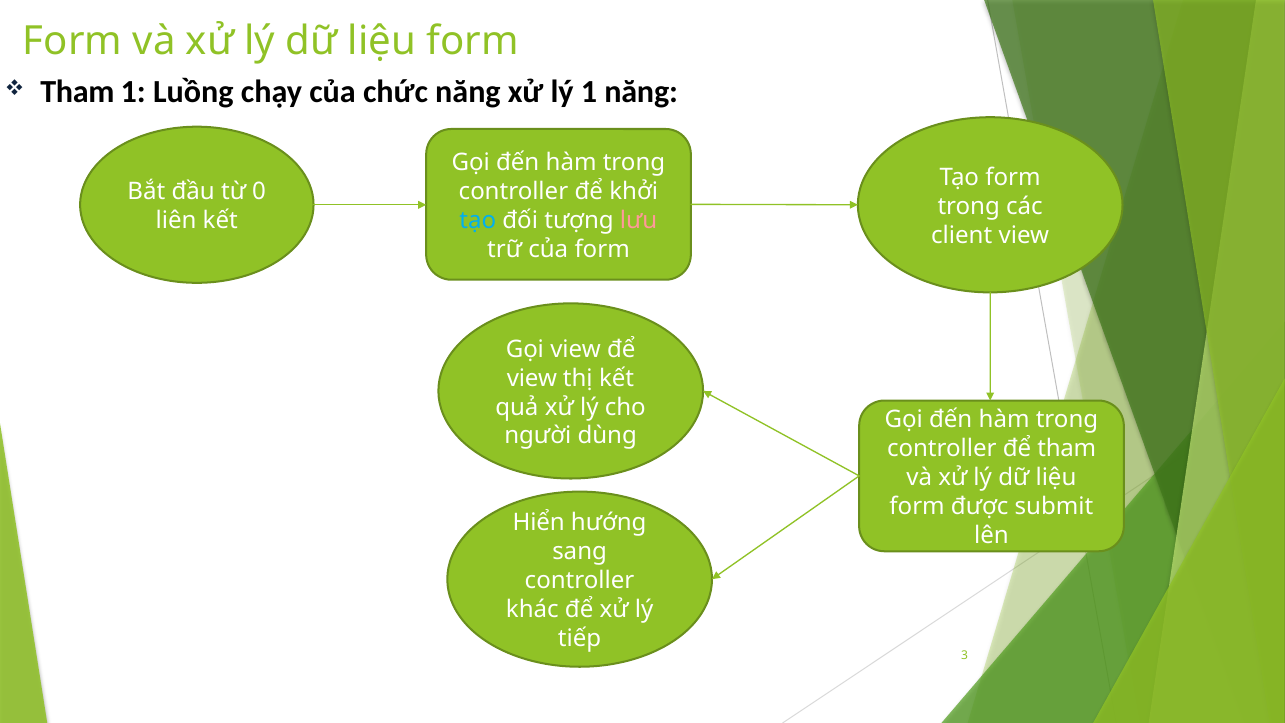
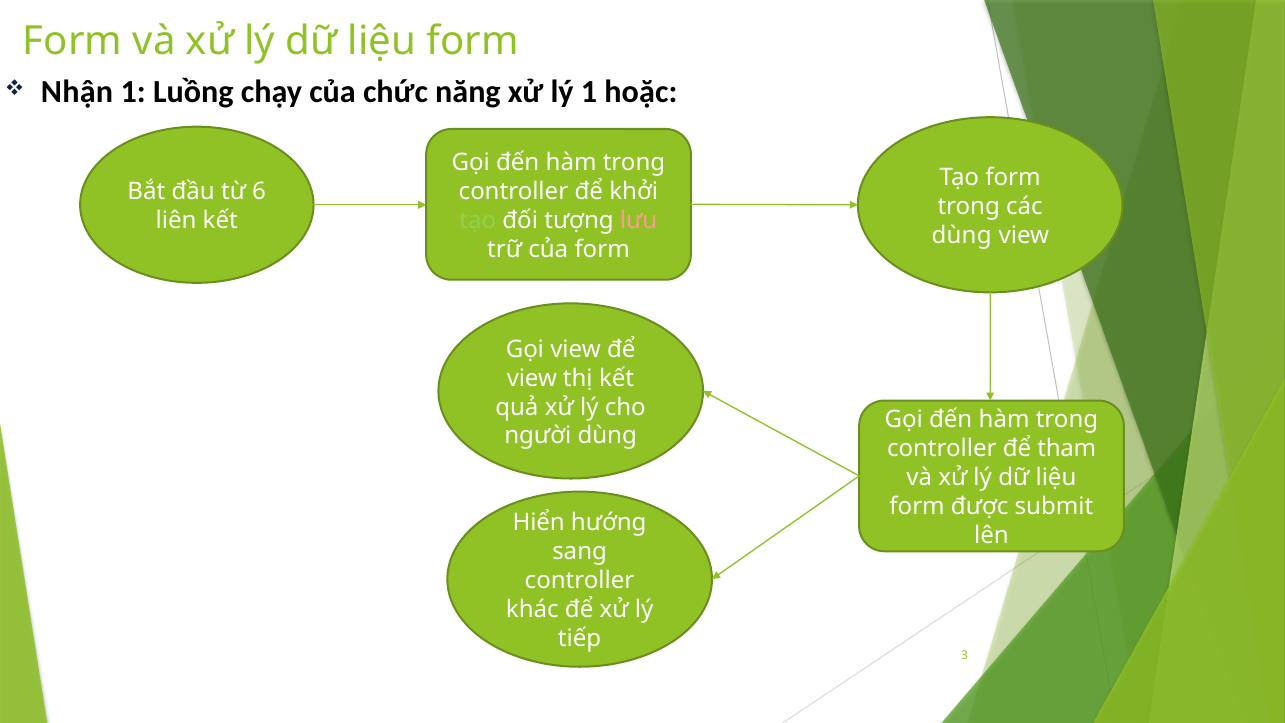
Tham: Tham -> Nhận (77, 92)
1 năng: năng -> hoặc (641, 92)
0: 0 -> 6 (259, 192)
tạo colour: light blue -> light green (478, 220)
client: client -> dùng (962, 235)
